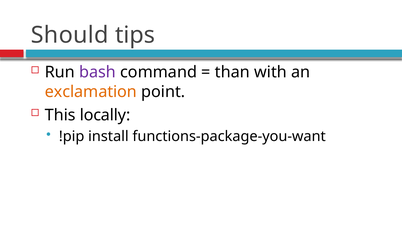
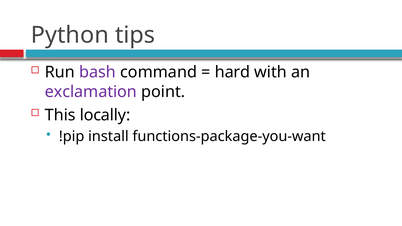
Should: Should -> Python (70, 35)
than: than -> hard (232, 72)
exclamation colour: orange -> purple (91, 92)
